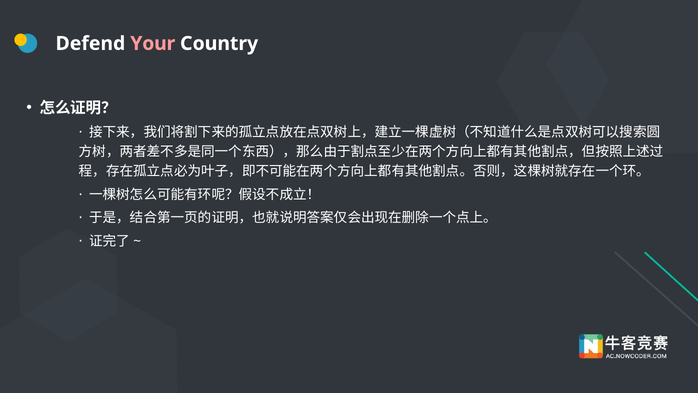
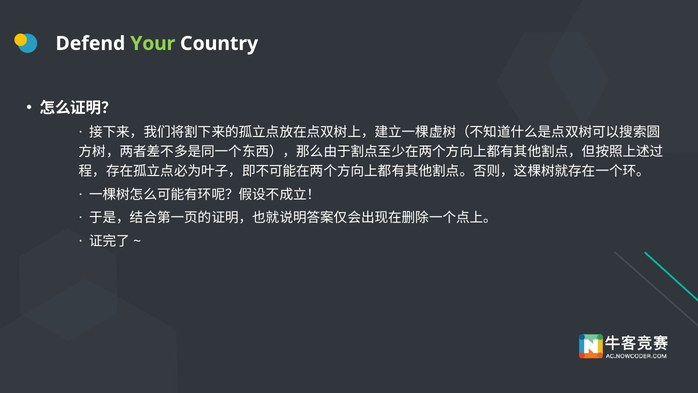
Your colour: pink -> light green (153, 43)
